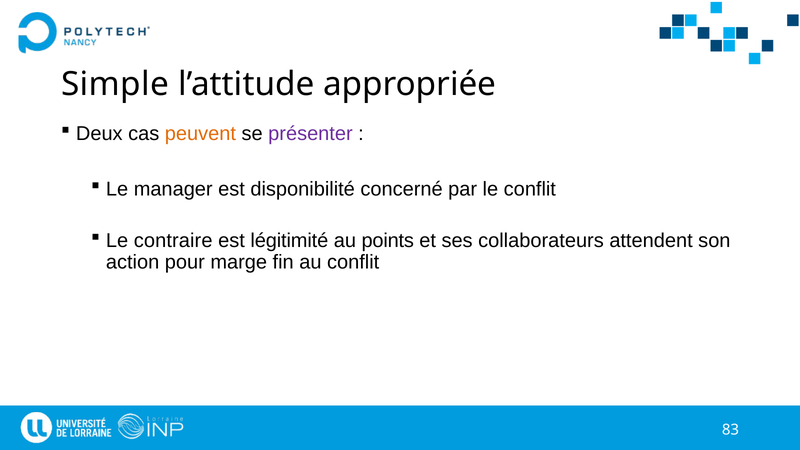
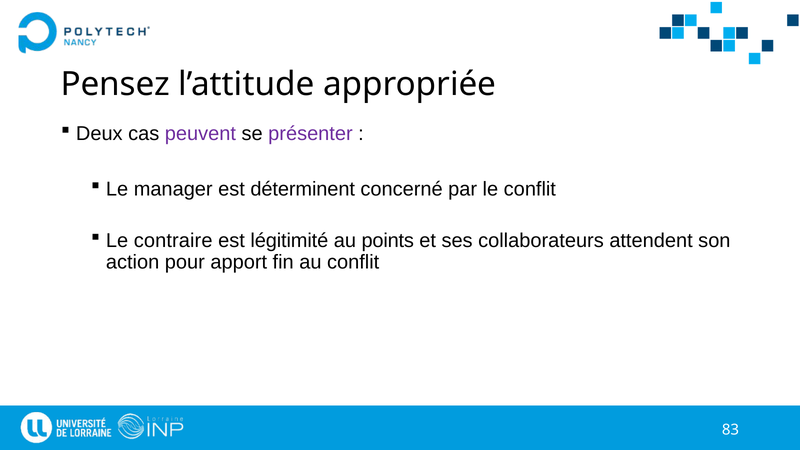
Simple: Simple -> Pensez (115, 84)
peuvent colour: orange -> purple (200, 133)
disponibilité: disponibilité -> déterminent (303, 189)
marge: marge -> apport (239, 262)
